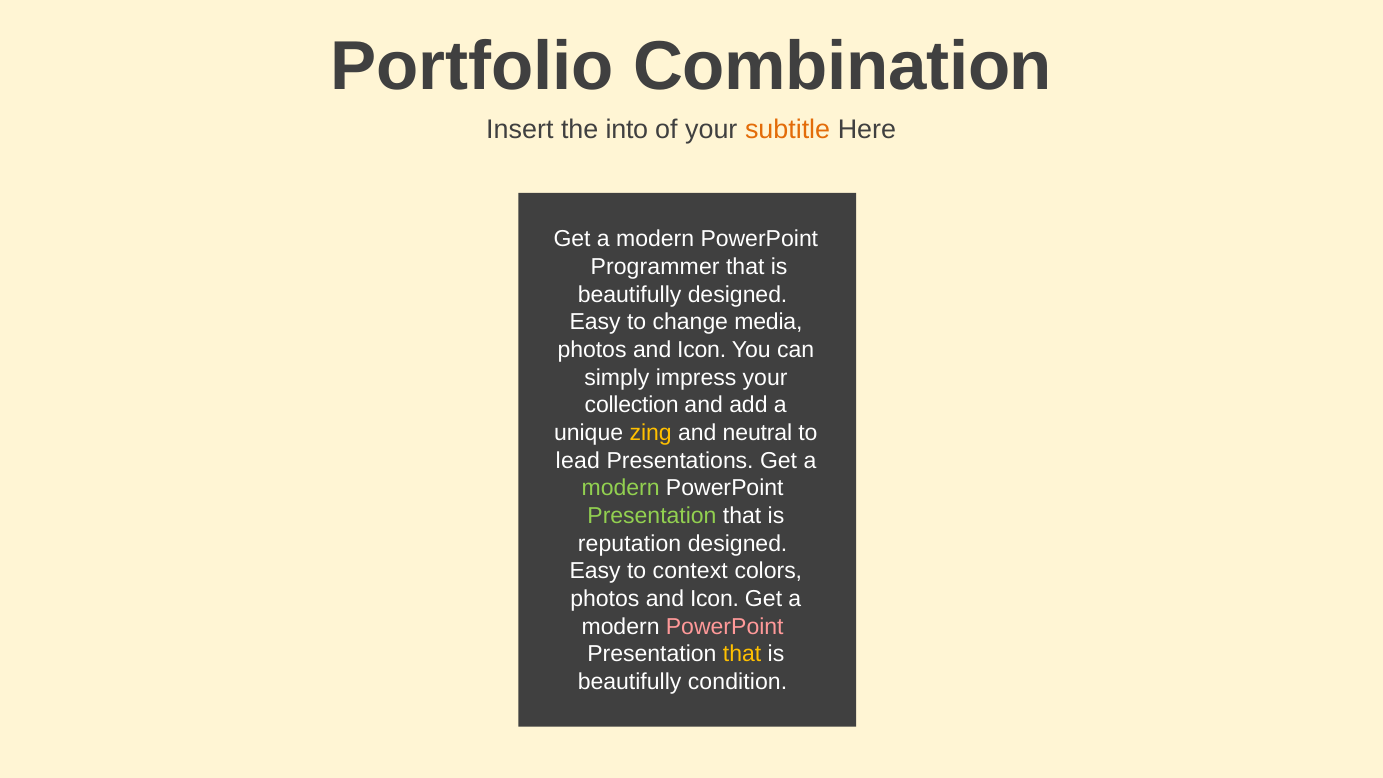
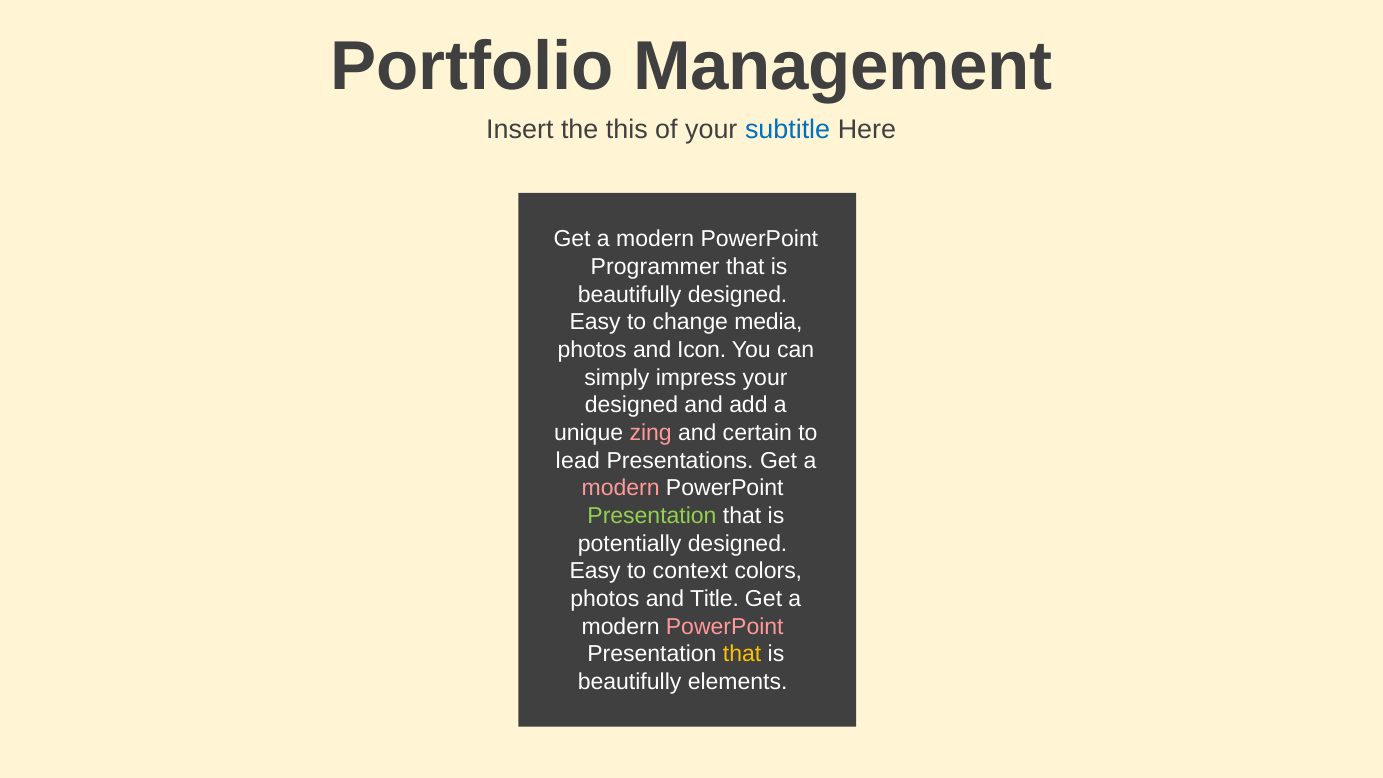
Combination: Combination -> Management (843, 67)
into: into -> this (627, 129)
subtitle colour: orange -> blue (788, 129)
collection: collection -> designed (632, 405)
zing colour: yellow -> pink (651, 433)
neutral: neutral -> certain (757, 433)
modern colour: light green -> pink (621, 488)
reputation: reputation -> potentially (630, 544)
Icon: Icon -> Title (714, 599)
condition: condition -> elements (738, 682)
